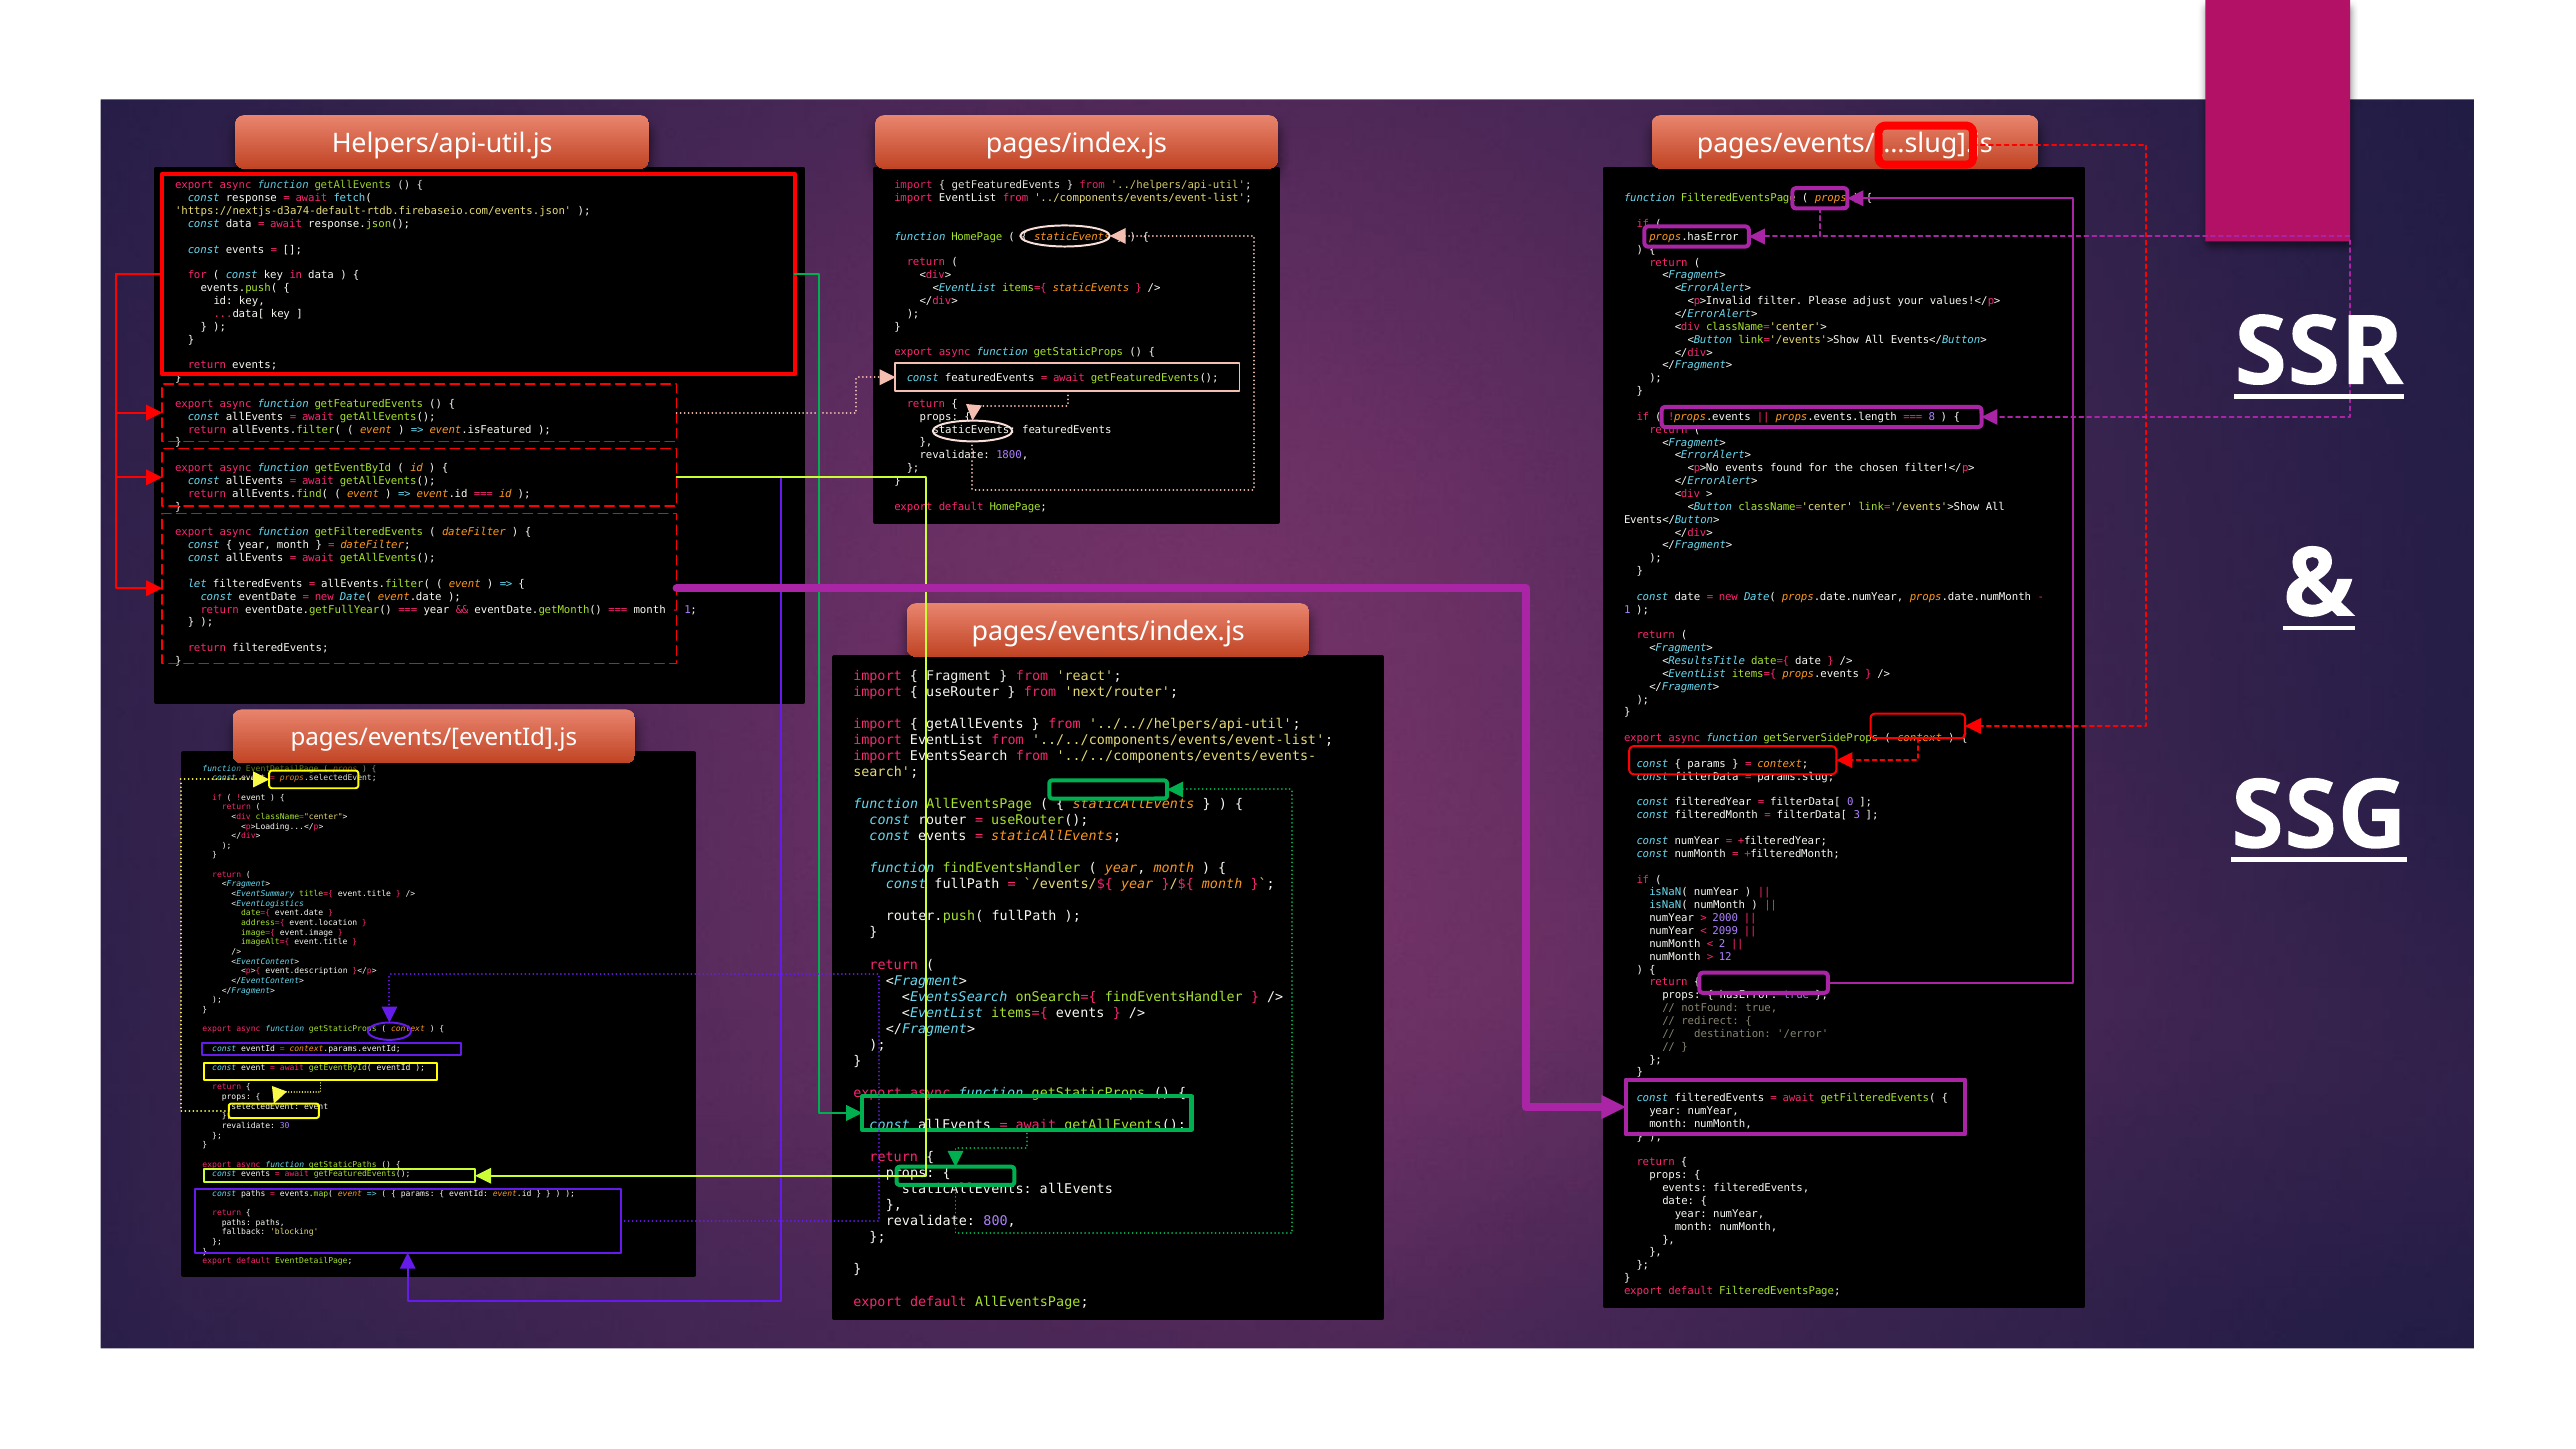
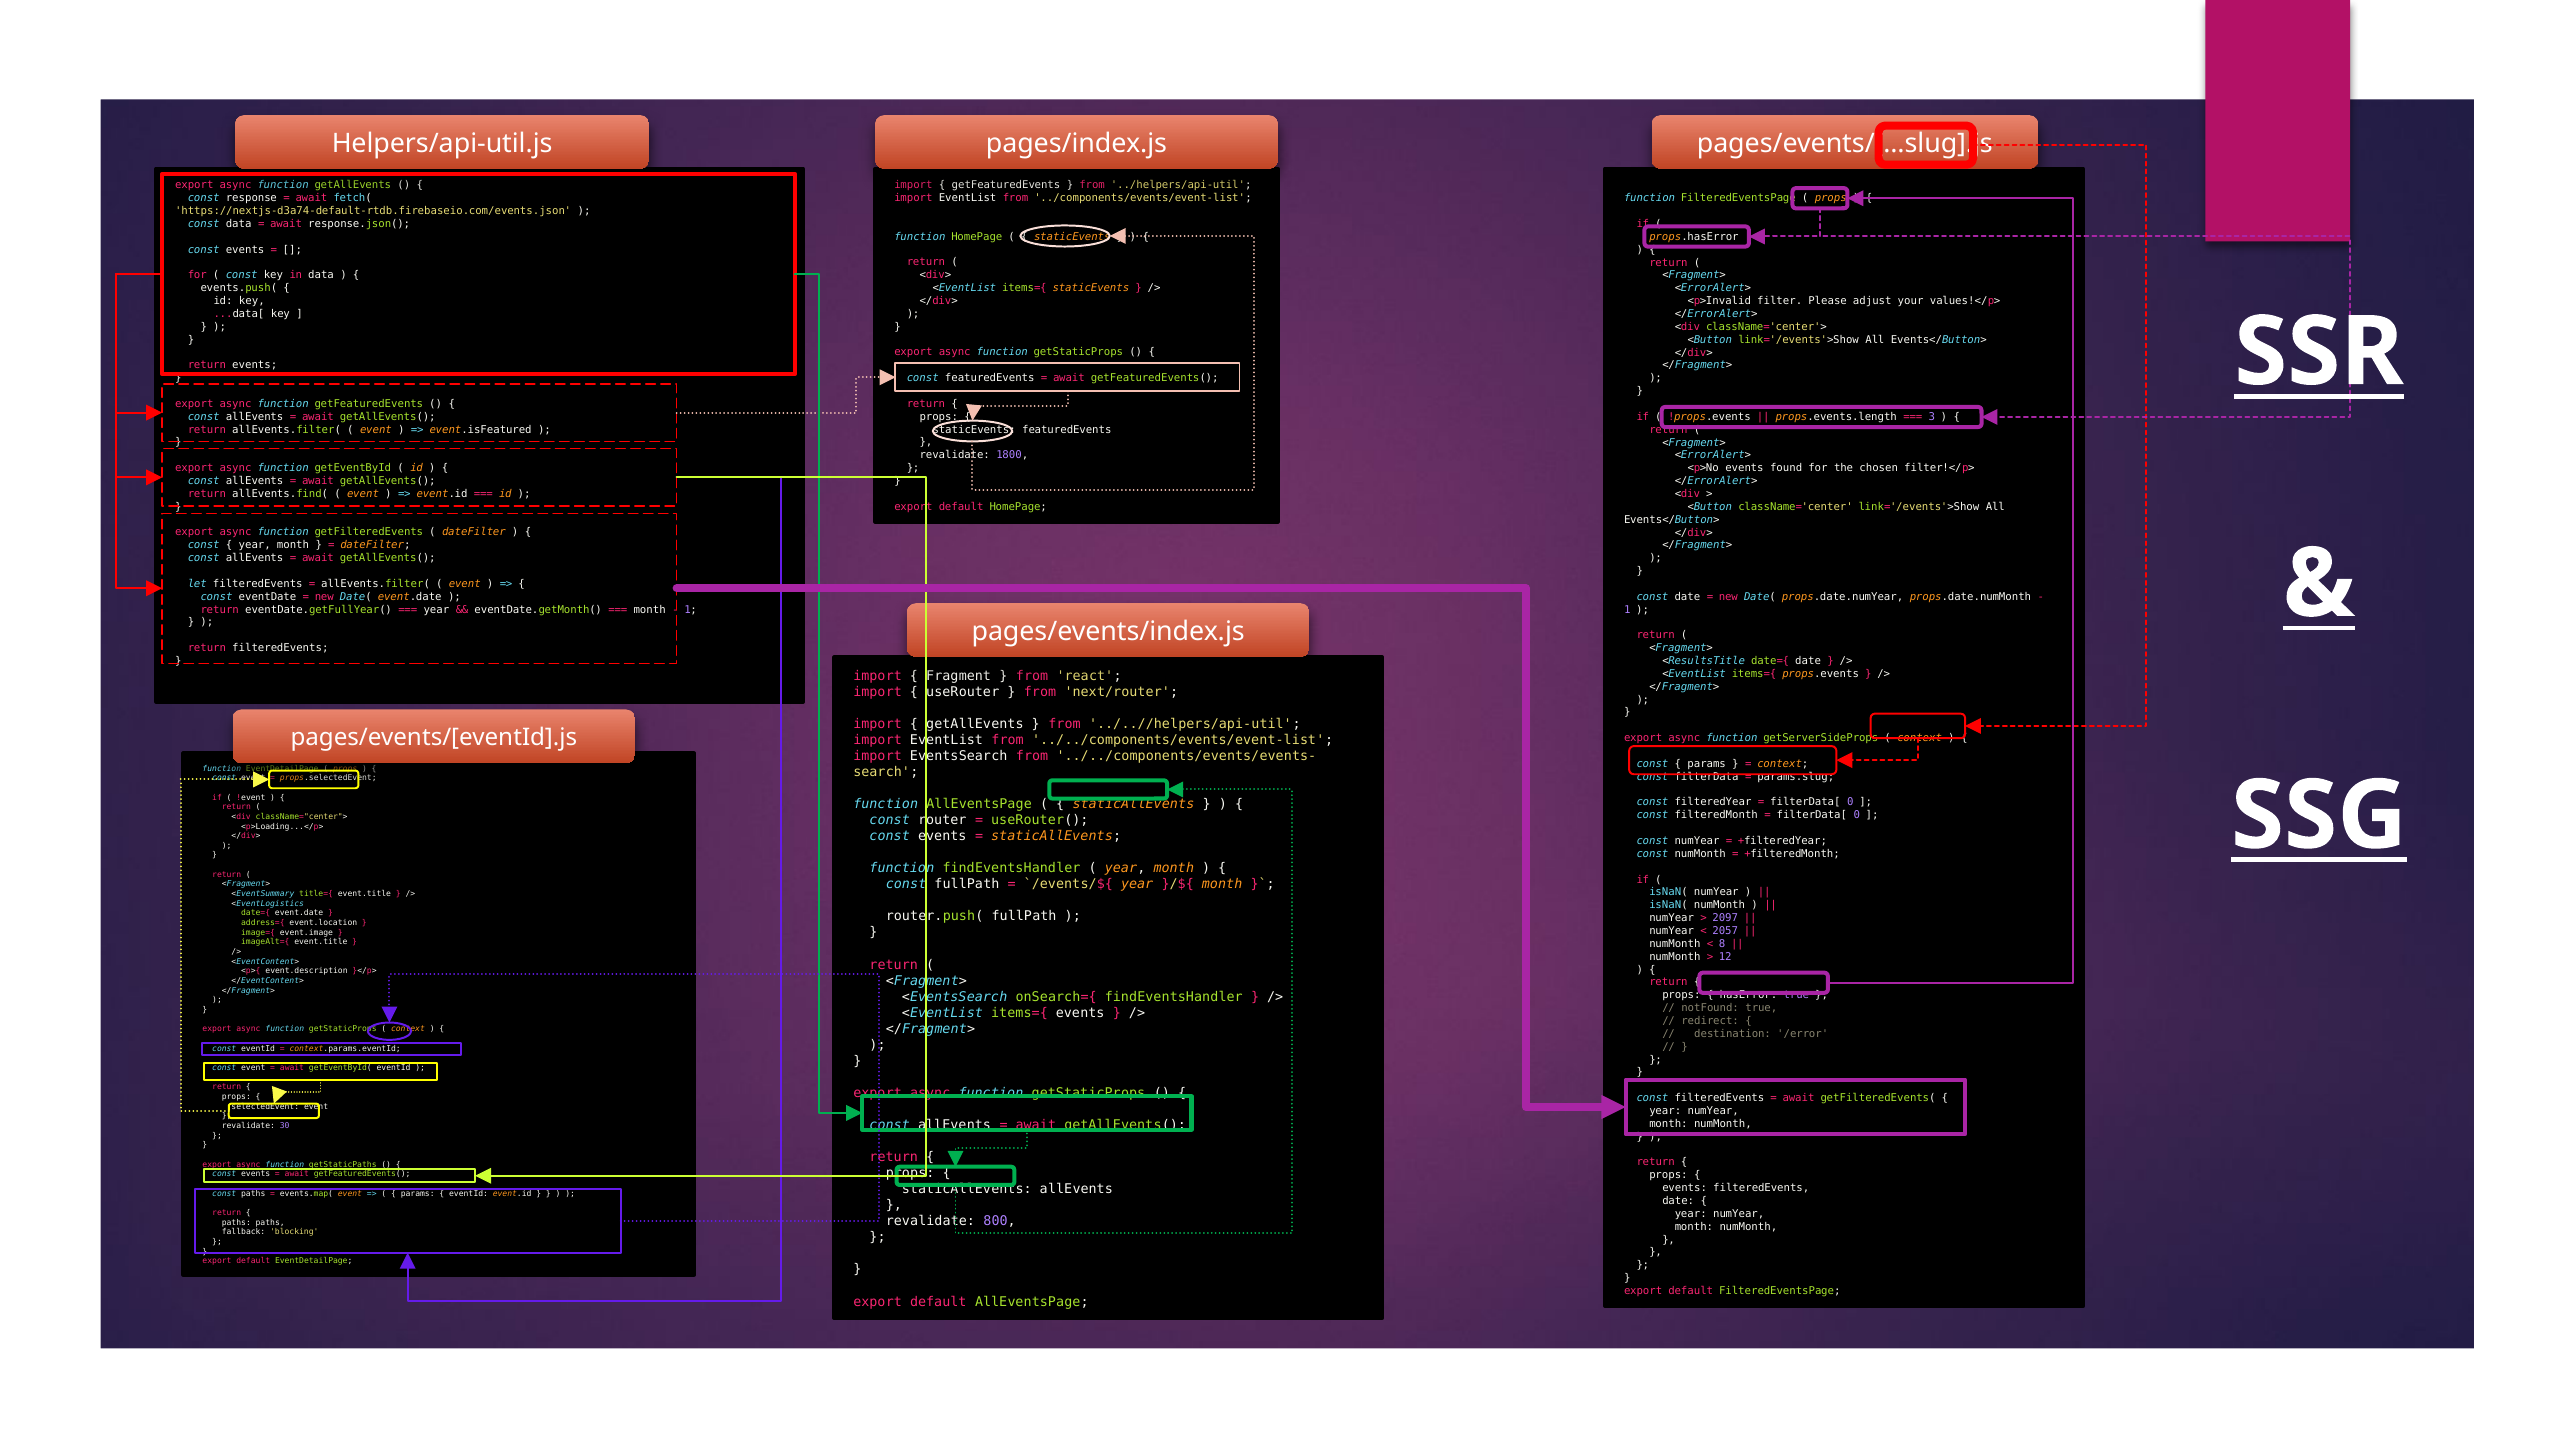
8: 8 -> 3 (1932, 417)
3: 3 -> 0 (1857, 815)
2000: 2000 -> 2097 (1725, 918)
2099: 2099 -> 2057 (1725, 931)
2: 2 -> 8 (1722, 944)
